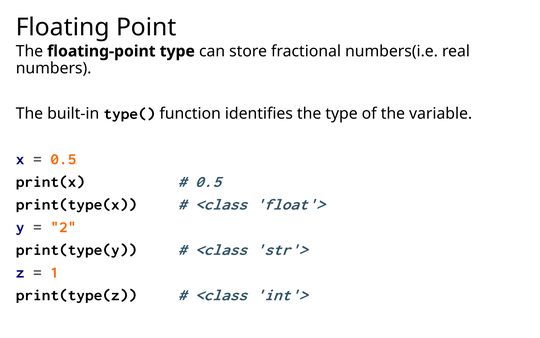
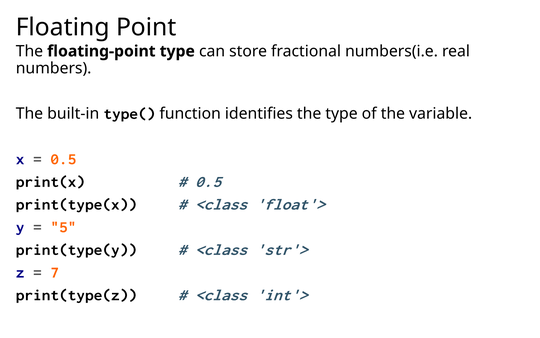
2: 2 -> 5 (63, 227)
1: 1 -> 7 (55, 272)
